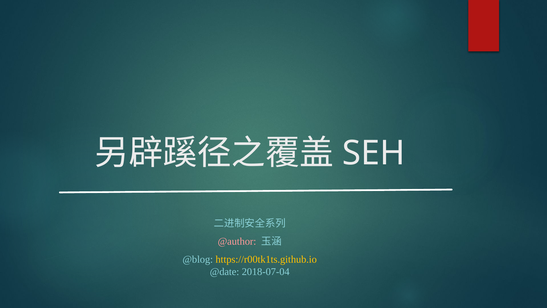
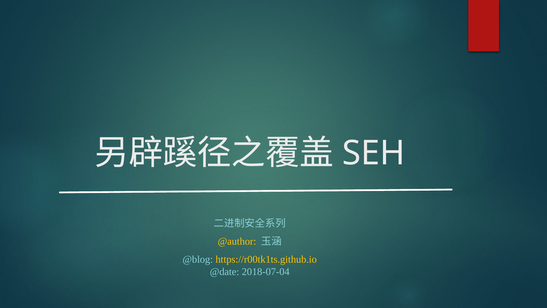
@author colour: pink -> yellow (237, 241)
